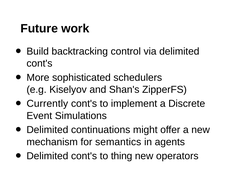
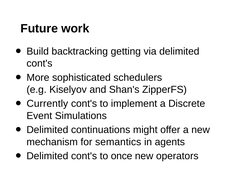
control: control -> getting (126, 51)
thing: thing -> once (122, 156)
